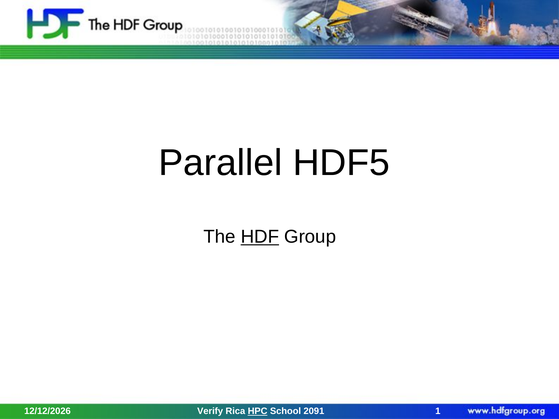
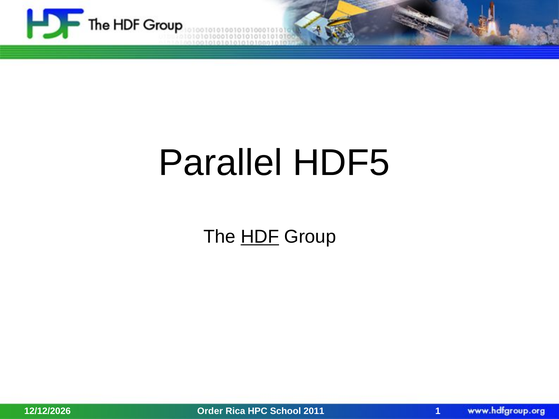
Verify: Verify -> Order (210, 411)
HPC underline: present -> none (258, 411)
2091: 2091 -> 2011 (314, 411)
